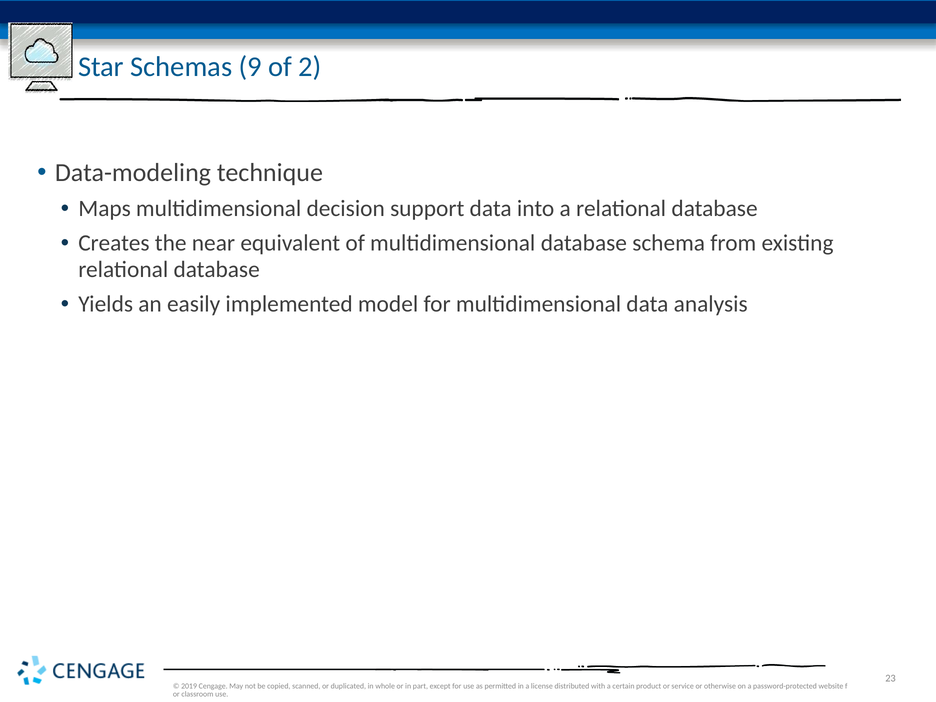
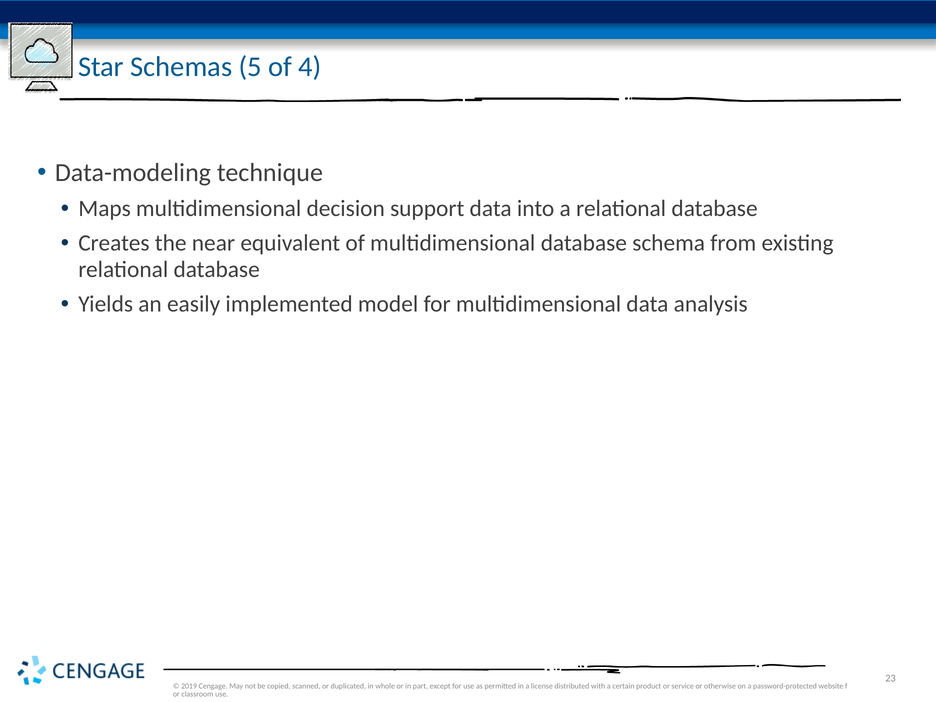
9: 9 -> 5 (250, 67)
2: 2 -> 4 (310, 67)
